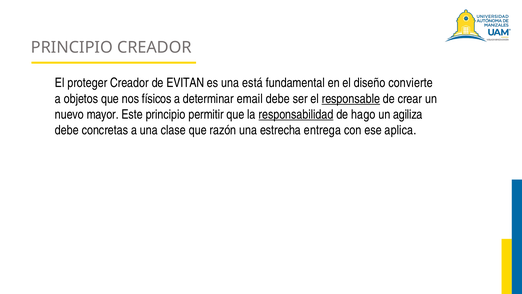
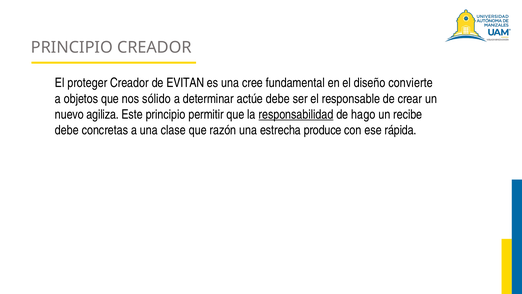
está: está -> cree (252, 83)
físicos: físicos -> sólido (157, 99)
email: email -> actúe (250, 99)
responsable underline: present -> none (351, 99)
mayor: mayor -> agiliza (103, 114)
agiliza: agiliza -> recibe (408, 114)
entrega: entrega -> produce (323, 130)
aplica: aplica -> rápida (401, 130)
